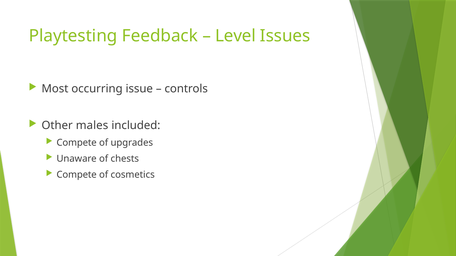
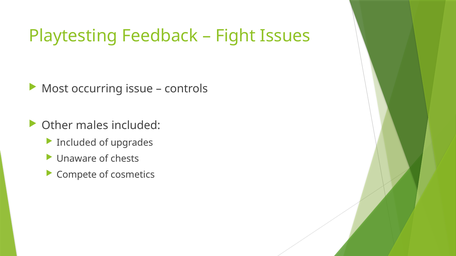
Level: Level -> Fight (235, 36)
Compete: Compete -> Included (77, 143)
